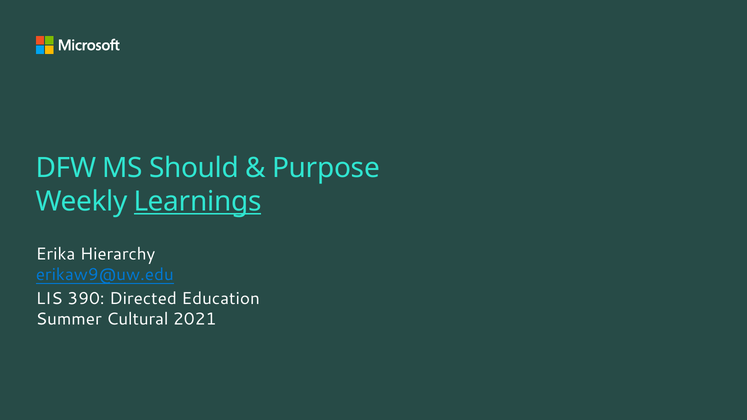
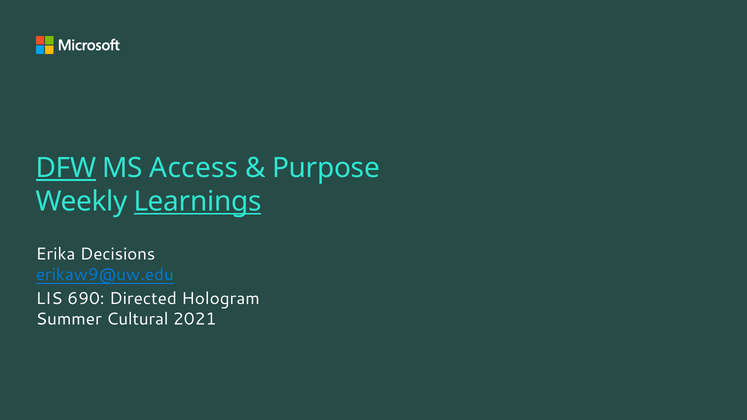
DFW underline: none -> present (66, 168)
Should: Should -> Access (194, 168)
Hierarchy: Hierarchy -> Decisions (118, 254)
390: 390 -> 690 (86, 299)
Education: Education -> Hologram (221, 299)
